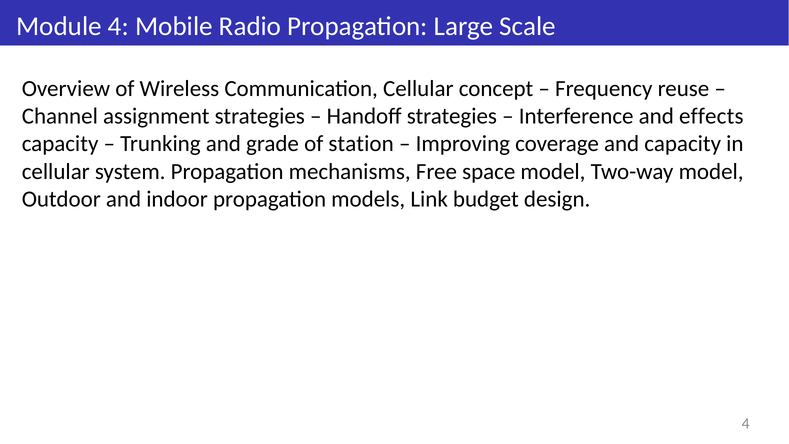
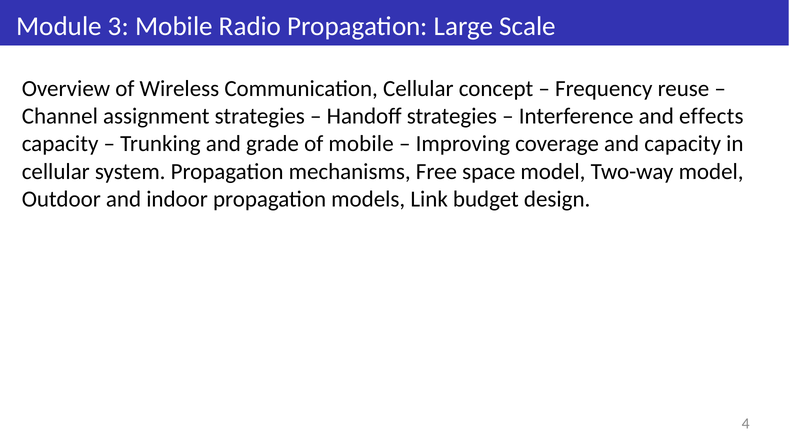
Module 4: 4 -> 3 (118, 26)
of station: station -> mobile (361, 144)
